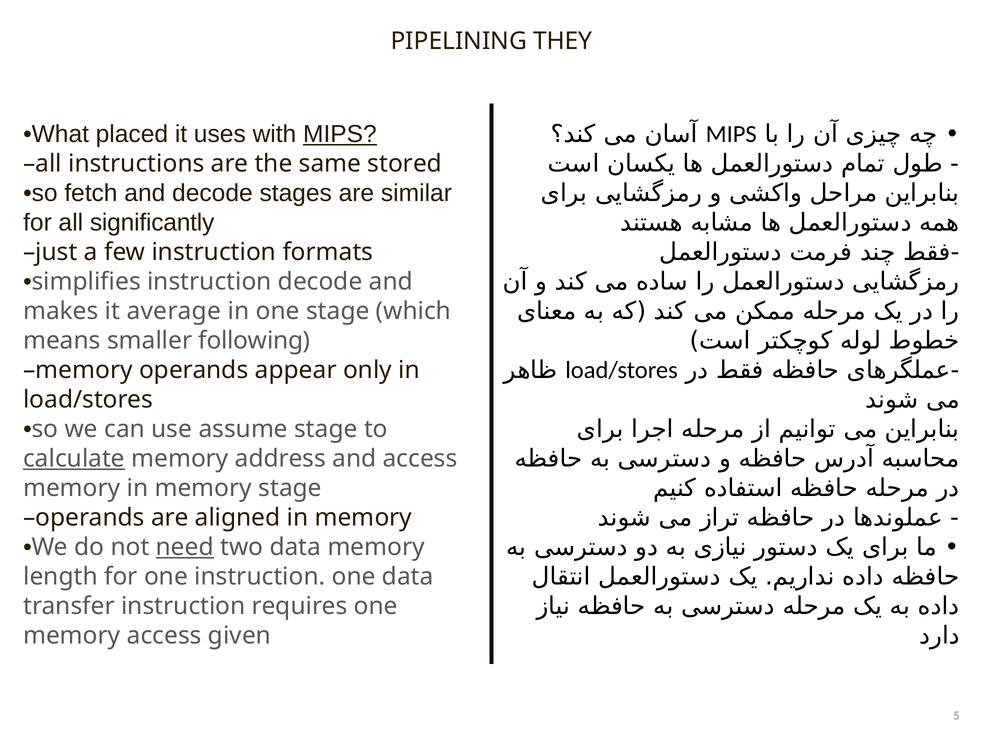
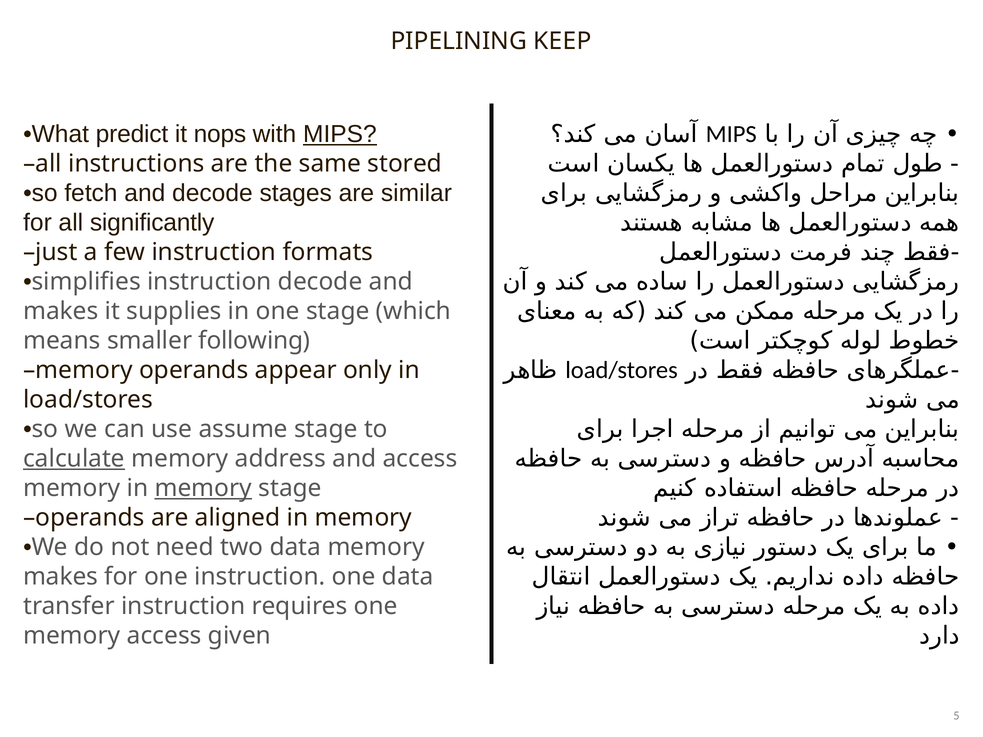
THEY: THEY -> KEEP (563, 41)
placed: placed -> predict (132, 134)
uses: uses -> nops (220, 134)
average: average -> supplies (174, 311)
memory underline: none -> present (203, 488)
need underline: present -> none (185, 547)
length: length -> makes (61, 577)
